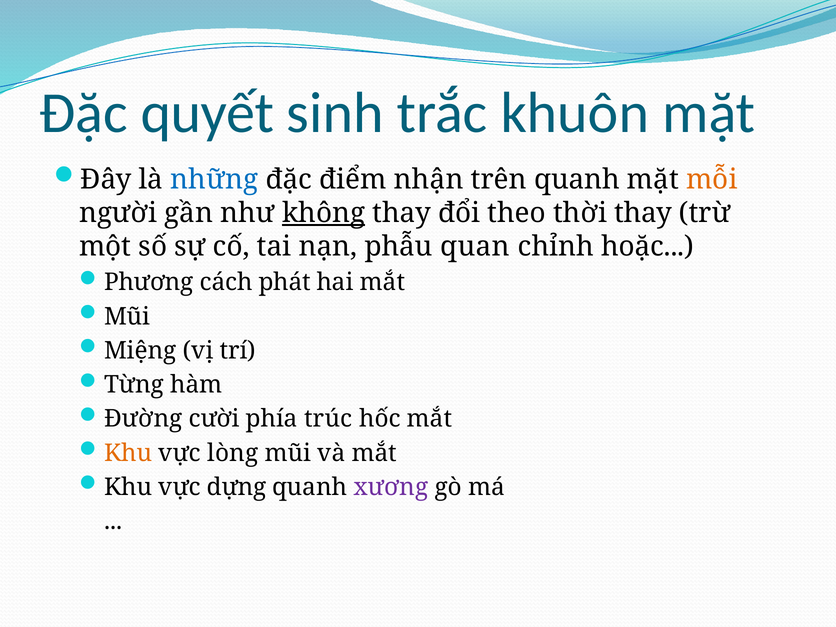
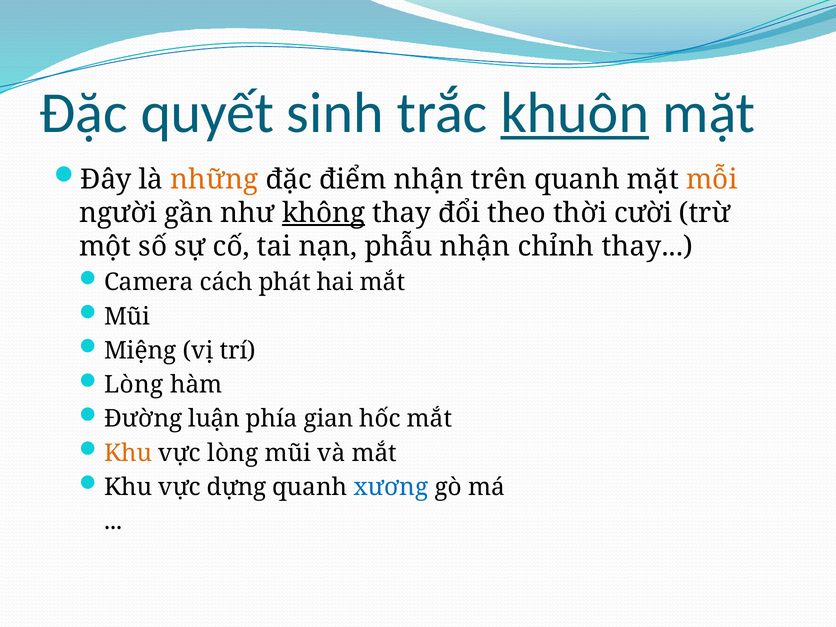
khuôn underline: none -> present (575, 113)
những colour: blue -> orange (214, 180)
thời thay: thay -> cười (643, 213)
phẫu quan: quan -> nhận (475, 246)
chỉnh hoặc: hoặc -> thay (647, 246)
Phương: Phương -> Camera (149, 282)
Từng: Từng -> Lòng (134, 385)
cười: cười -> luận (214, 419)
trúc: trúc -> gian (328, 419)
xương colour: purple -> blue (391, 487)
